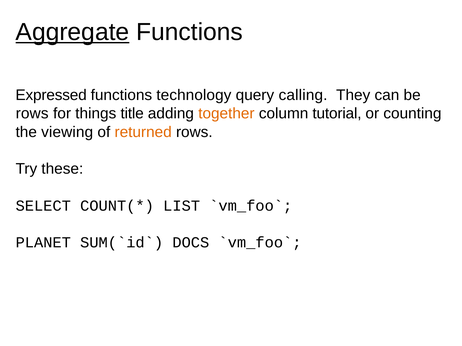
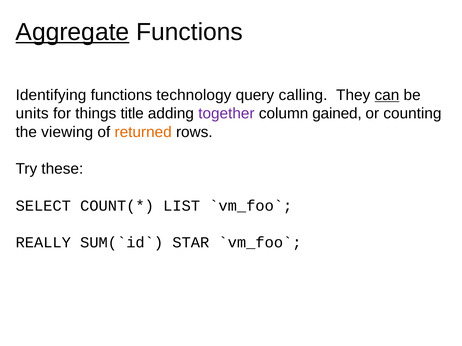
Expressed: Expressed -> Identifying (51, 95)
can underline: none -> present (387, 95)
rows: rows -> units (32, 114)
together colour: orange -> purple (226, 114)
tutorial: tutorial -> gained (337, 114)
PLANET: PLANET -> REALLY (43, 243)
DOCS: DOCS -> STAR (191, 243)
